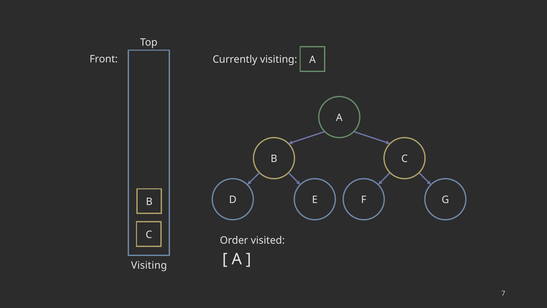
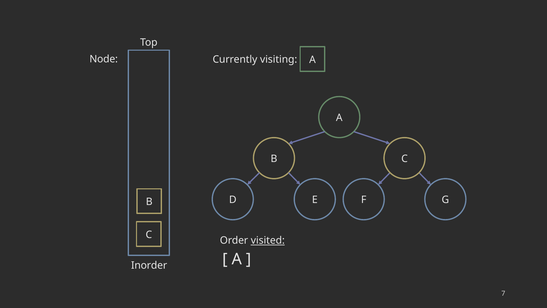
Front: Front -> Node (104, 59)
visited underline: none -> present (268, 240)
Visiting: Visiting -> Inorder (149, 265)
